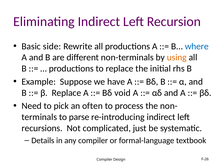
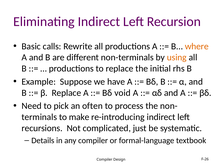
side: side -> calls (52, 46)
where colour: blue -> orange (197, 46)
parse: parse -> make (79, 117)
